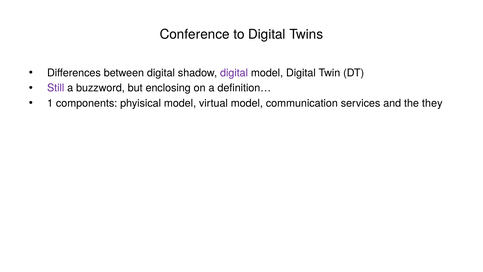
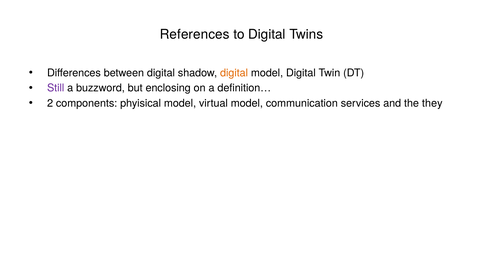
Conference: Conference -> References (195, 34)
digital colour: purple -> orange (234, 73)
1: 1 -> 2 (50, 103)
